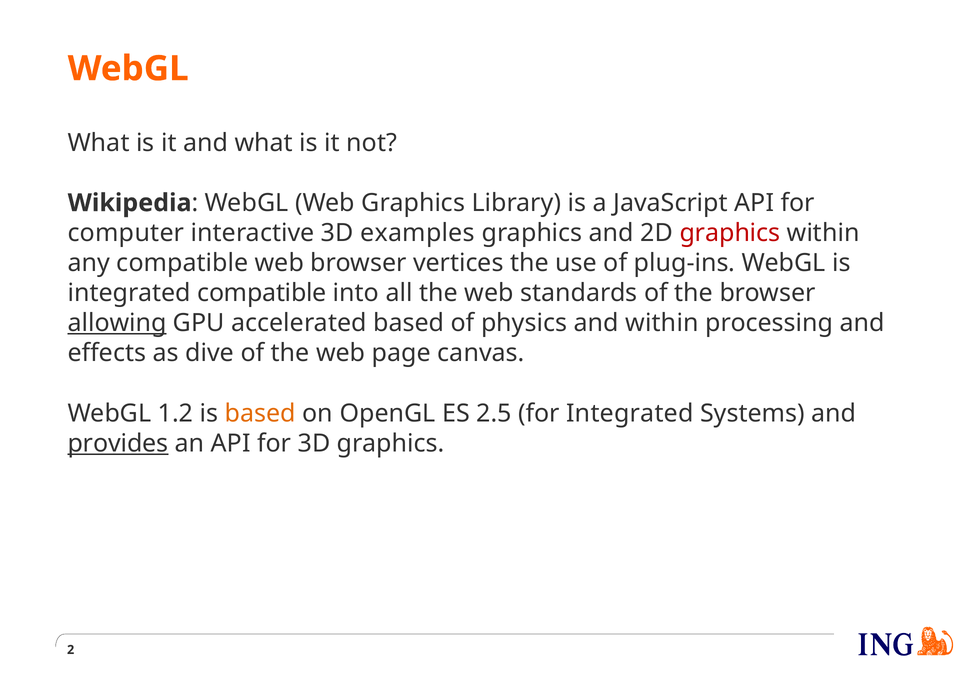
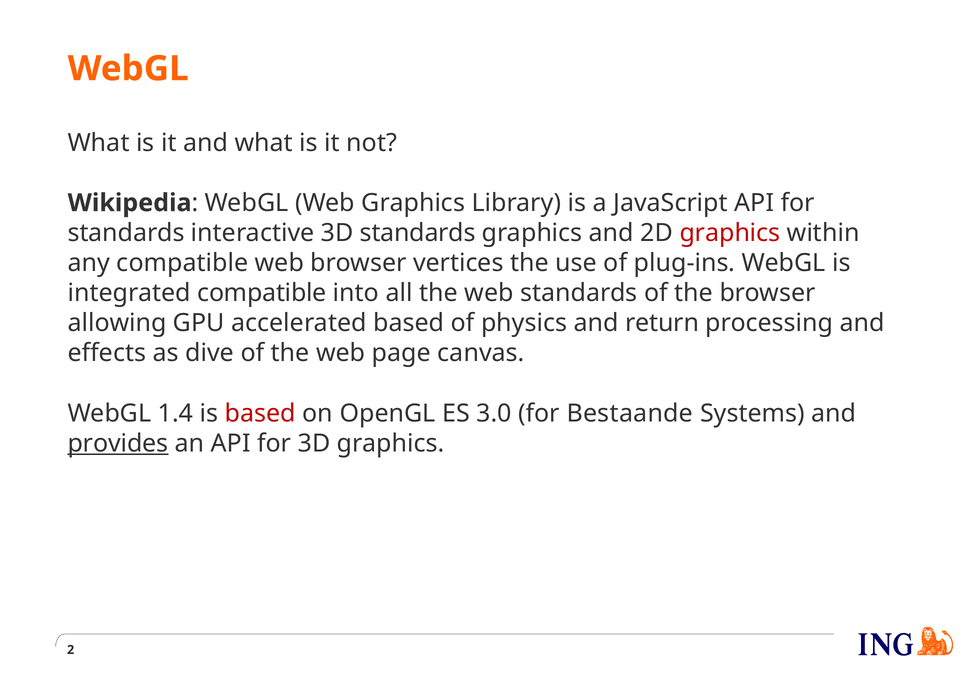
computer: computer -> standards (126, 233)
3D examples: examples -> standards (418, 233)
allowing underline: present -> none (117, 323)
and within: within -> return (662, 323)
1.2: 1.2 -> 1.4 (176, 413)
based colour: orange -> red (260, 413)
2.5: 2.5 -> 3.0 (494, 413)
for Integrated: Integrated -> Bestaande (630, 413)
